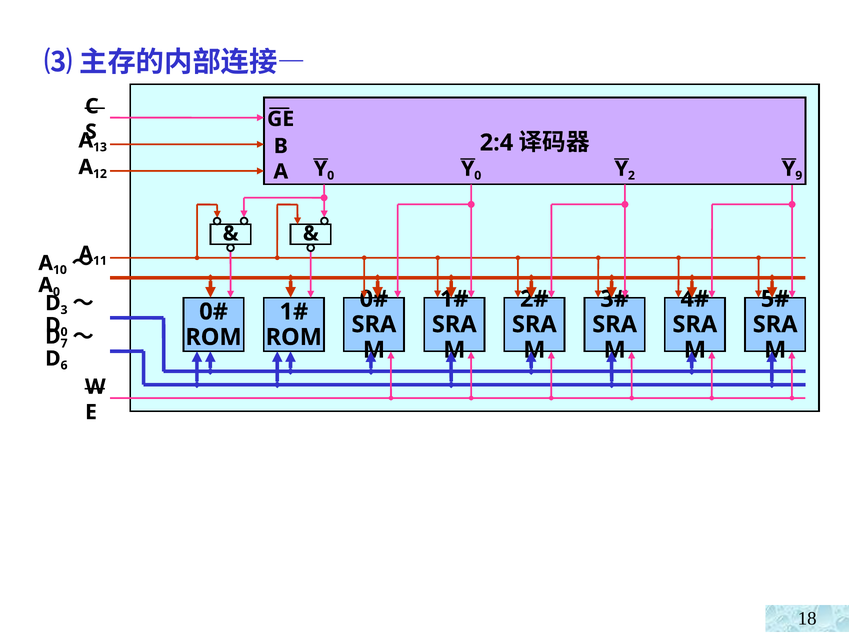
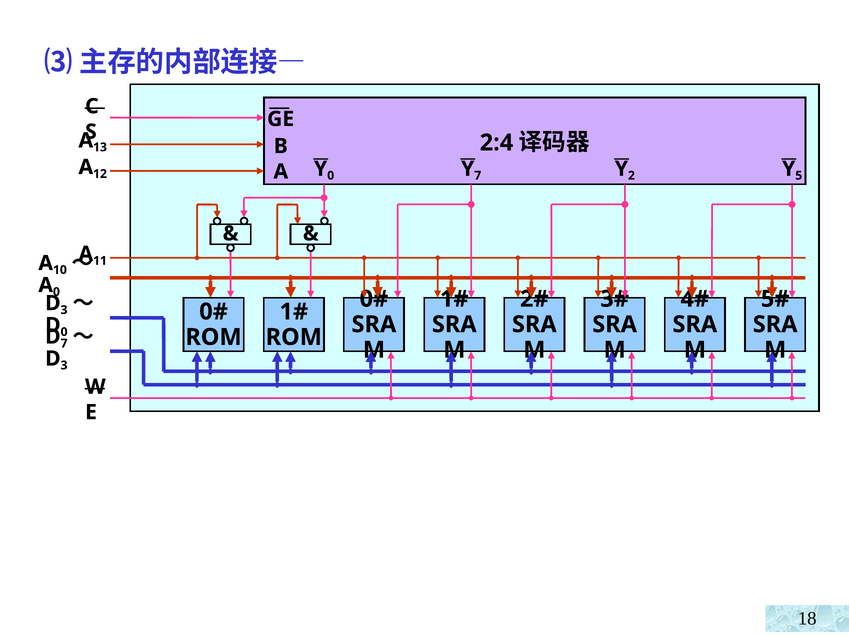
0: 0 -> 7 (478, 176)
9: 9 -> 5 (799, 176)
6: 6 -> 3 (64, 366)
